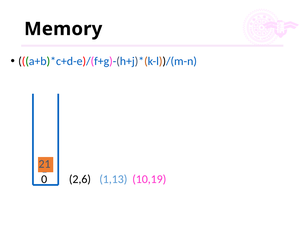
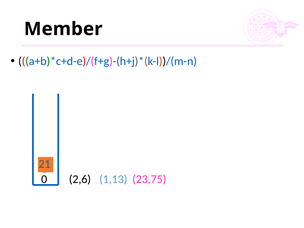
Memory: Memory -> Member (63, 29)
10,19: 10,19 -> 23,75 (149, 179)
